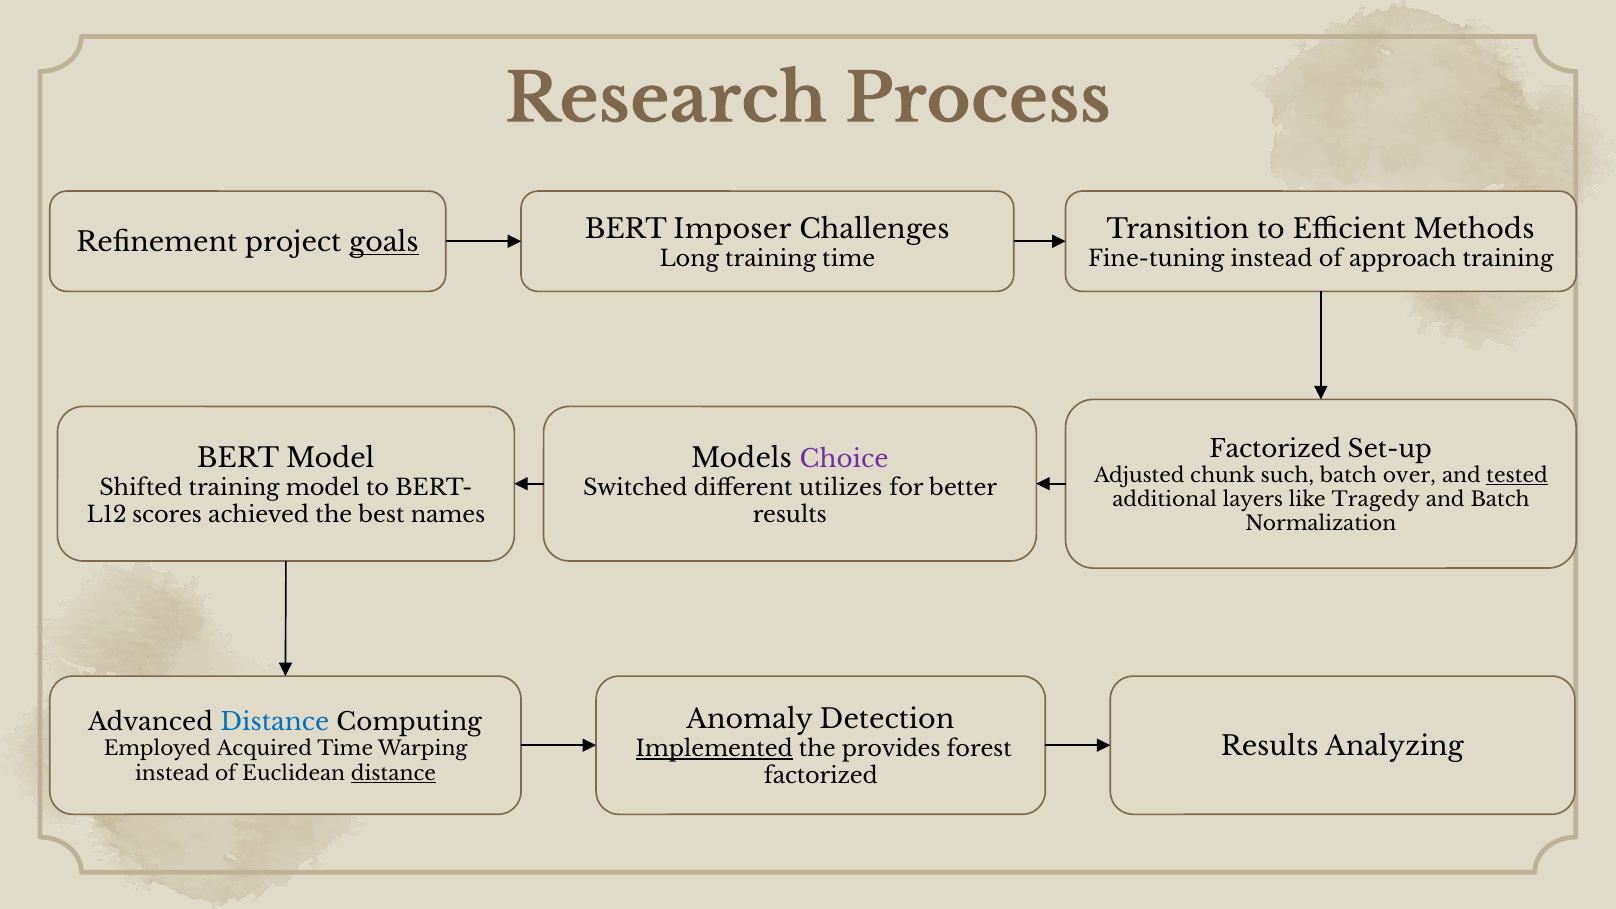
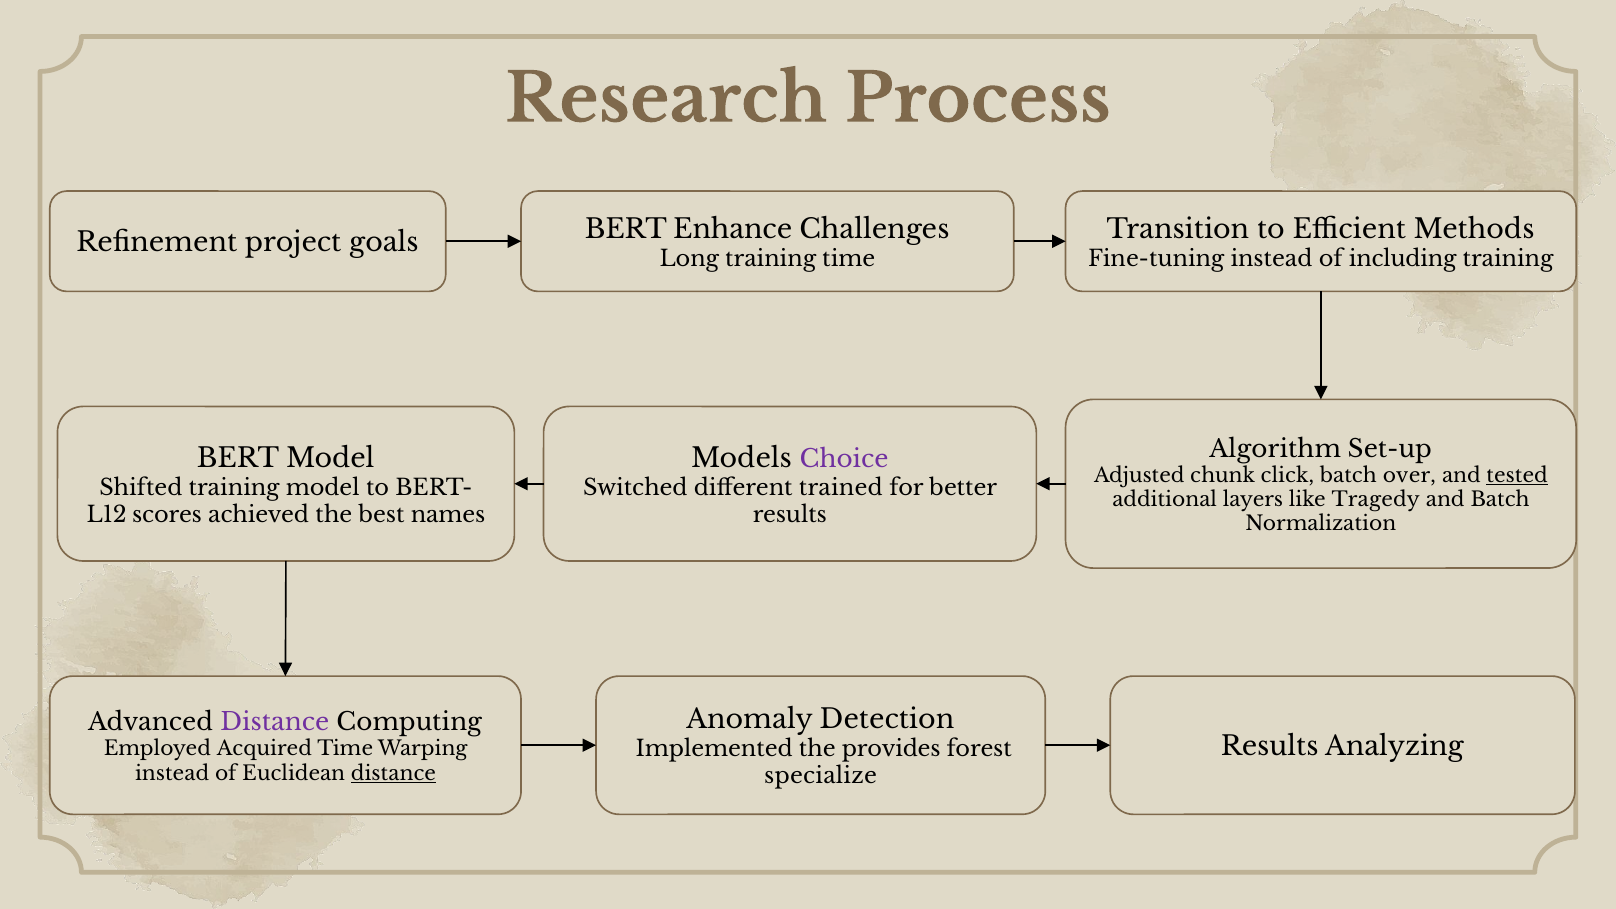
Imposer: Imposer -> Enhance (733, 230)
goals underline: present -> none (384, 243)
approach: approach -> including (1403, 259)
Factorized: Factorized -> Algorithm (1275, 449)
such: such -> click (1287, 476)
utilizes: utilizes -> trained (841, 488)
Distance colour: blue -> purple (275, 723)
Implemented underline: present -> none (714, 749)
factorized: factorized -> specialize (821, 776)
